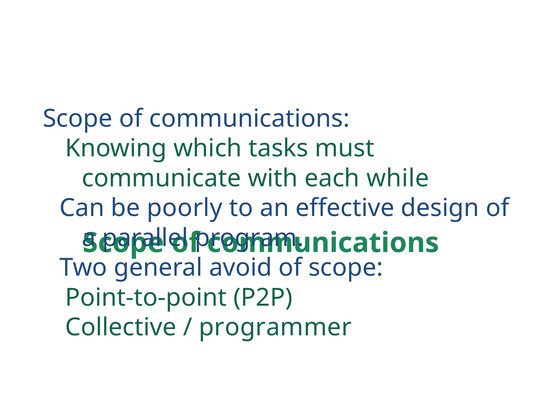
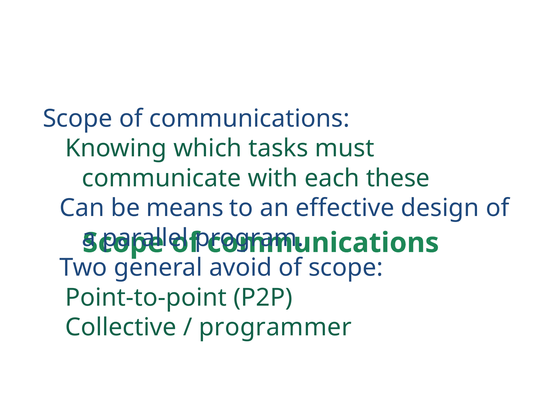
while: while -> these (398, 178)
poorly: poorly -> means (185, 208)
